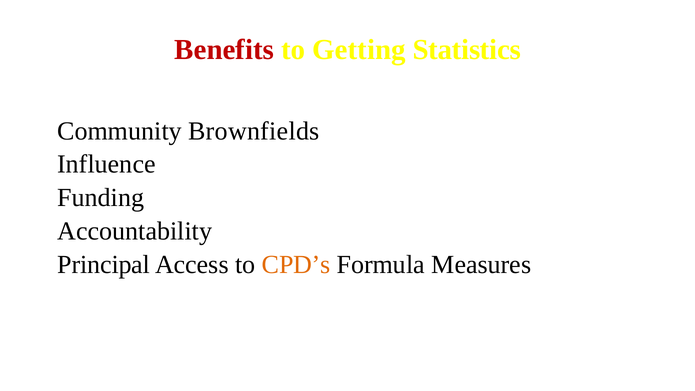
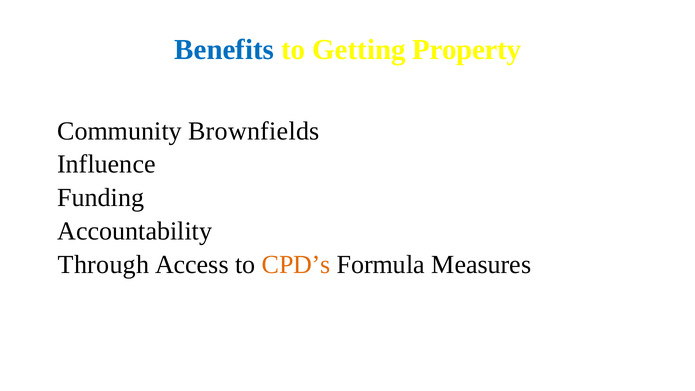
Benefits colour: red -> blue (224, 50)
Statistics: Statistics -> Property (467, 50)
Principal: Principal -> Through (103, 264)
